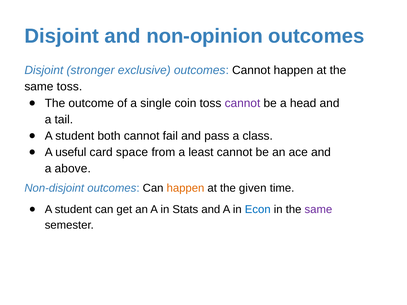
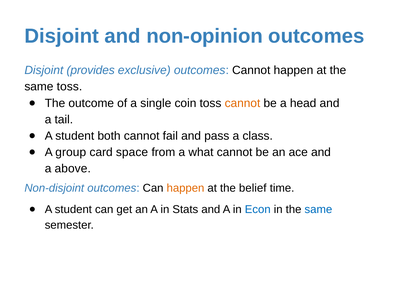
stronger: stronger -> provides (91, 70)
cannot colour: purple -> orange (242, 103)
useful: useful -> group (71, 152)
least: least -> what (201, 152)
given: given -> belief (253, 188)
same colour: purple -> blue (318, 210)
